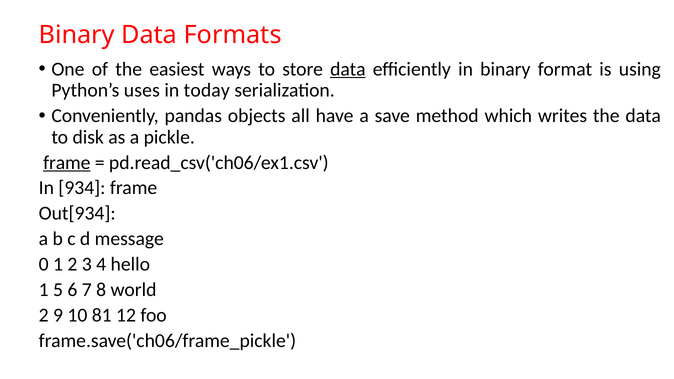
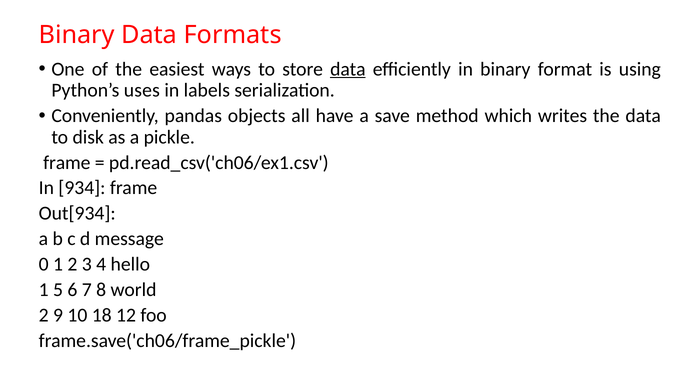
today: today -> labels (207, 90)
frame underline: present -> none (67, 163)
81: 81 -> 18 (102, 315)
